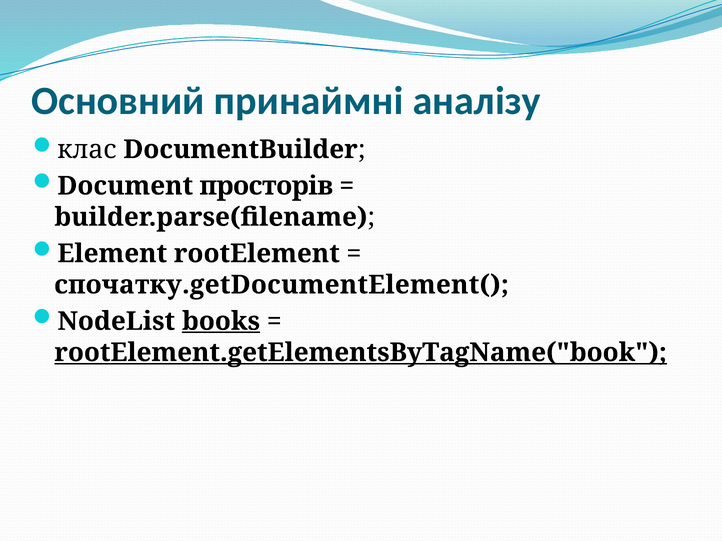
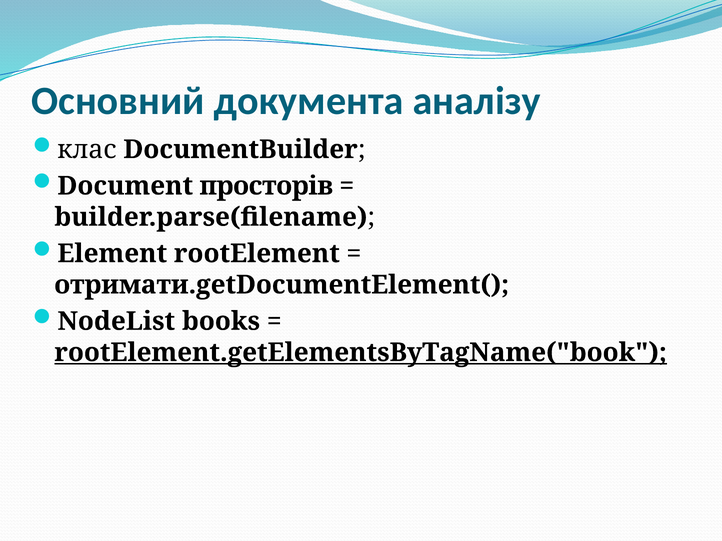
принаймні: принаймні -> документа (309, 101)
спочатку.getDocumentElement(: спочатку.getDocumentElement( -> отримати.getDocumentElement( (282, 285)
books underline: present -> none (221, 322)
